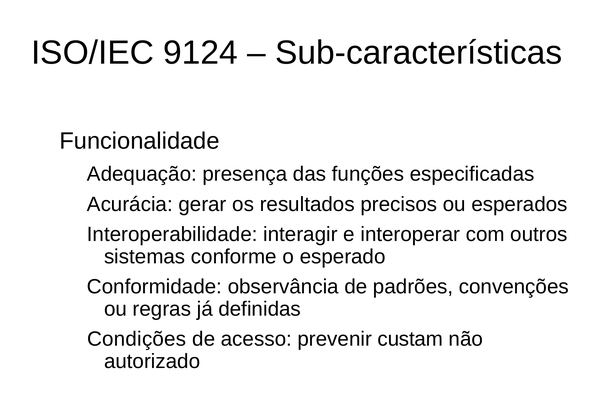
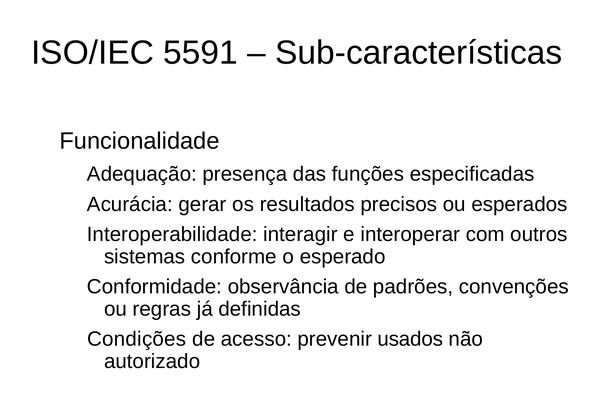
9124: 9124 -> 5591 (201, 53)
custam: custam -> usados (410, 339)
